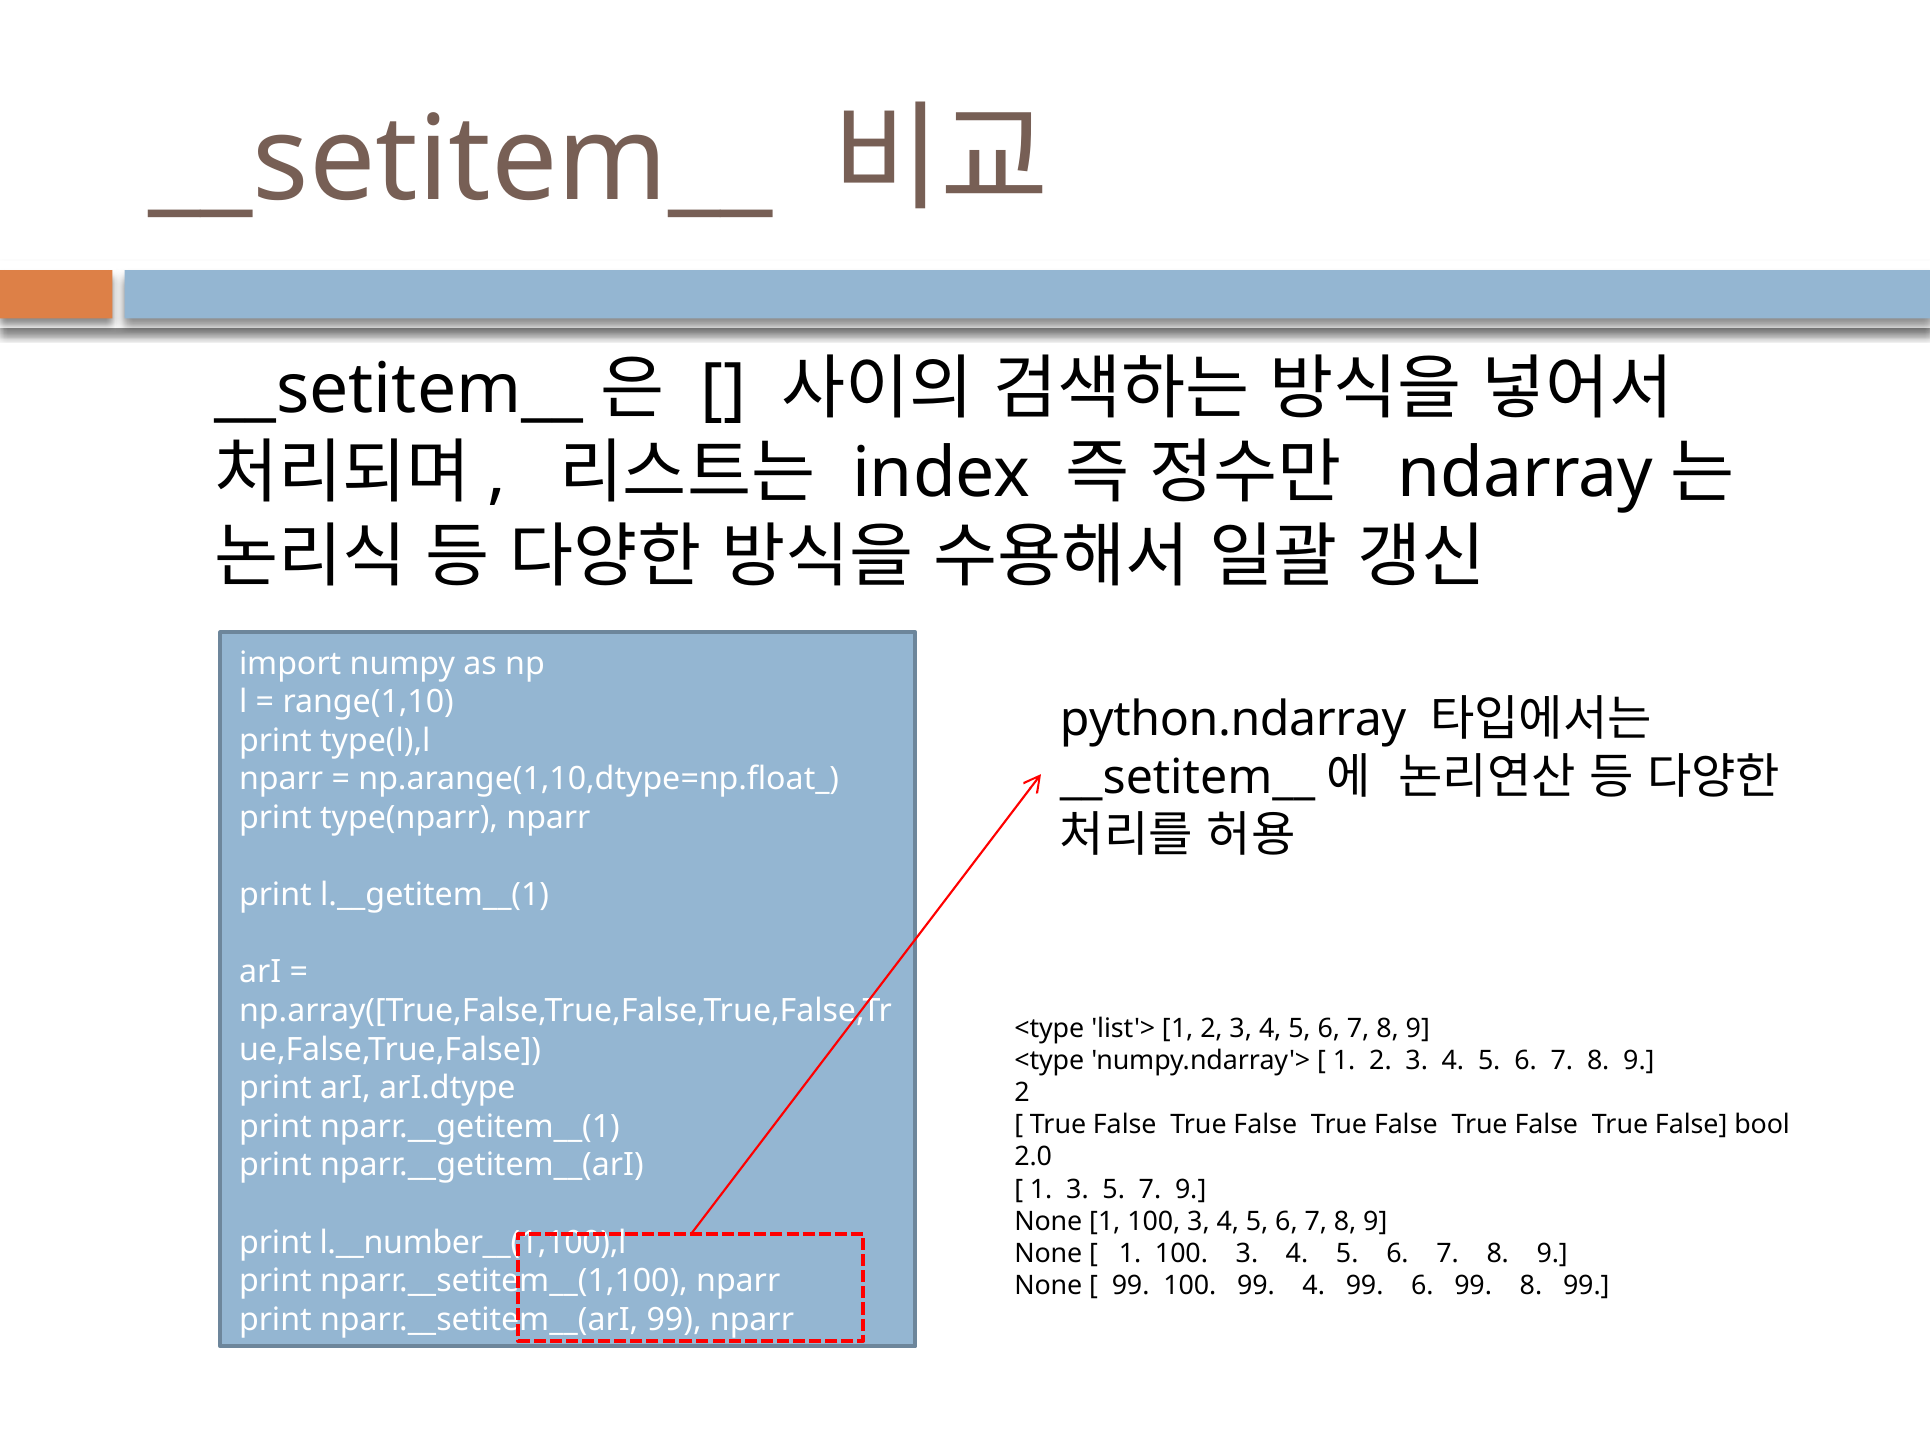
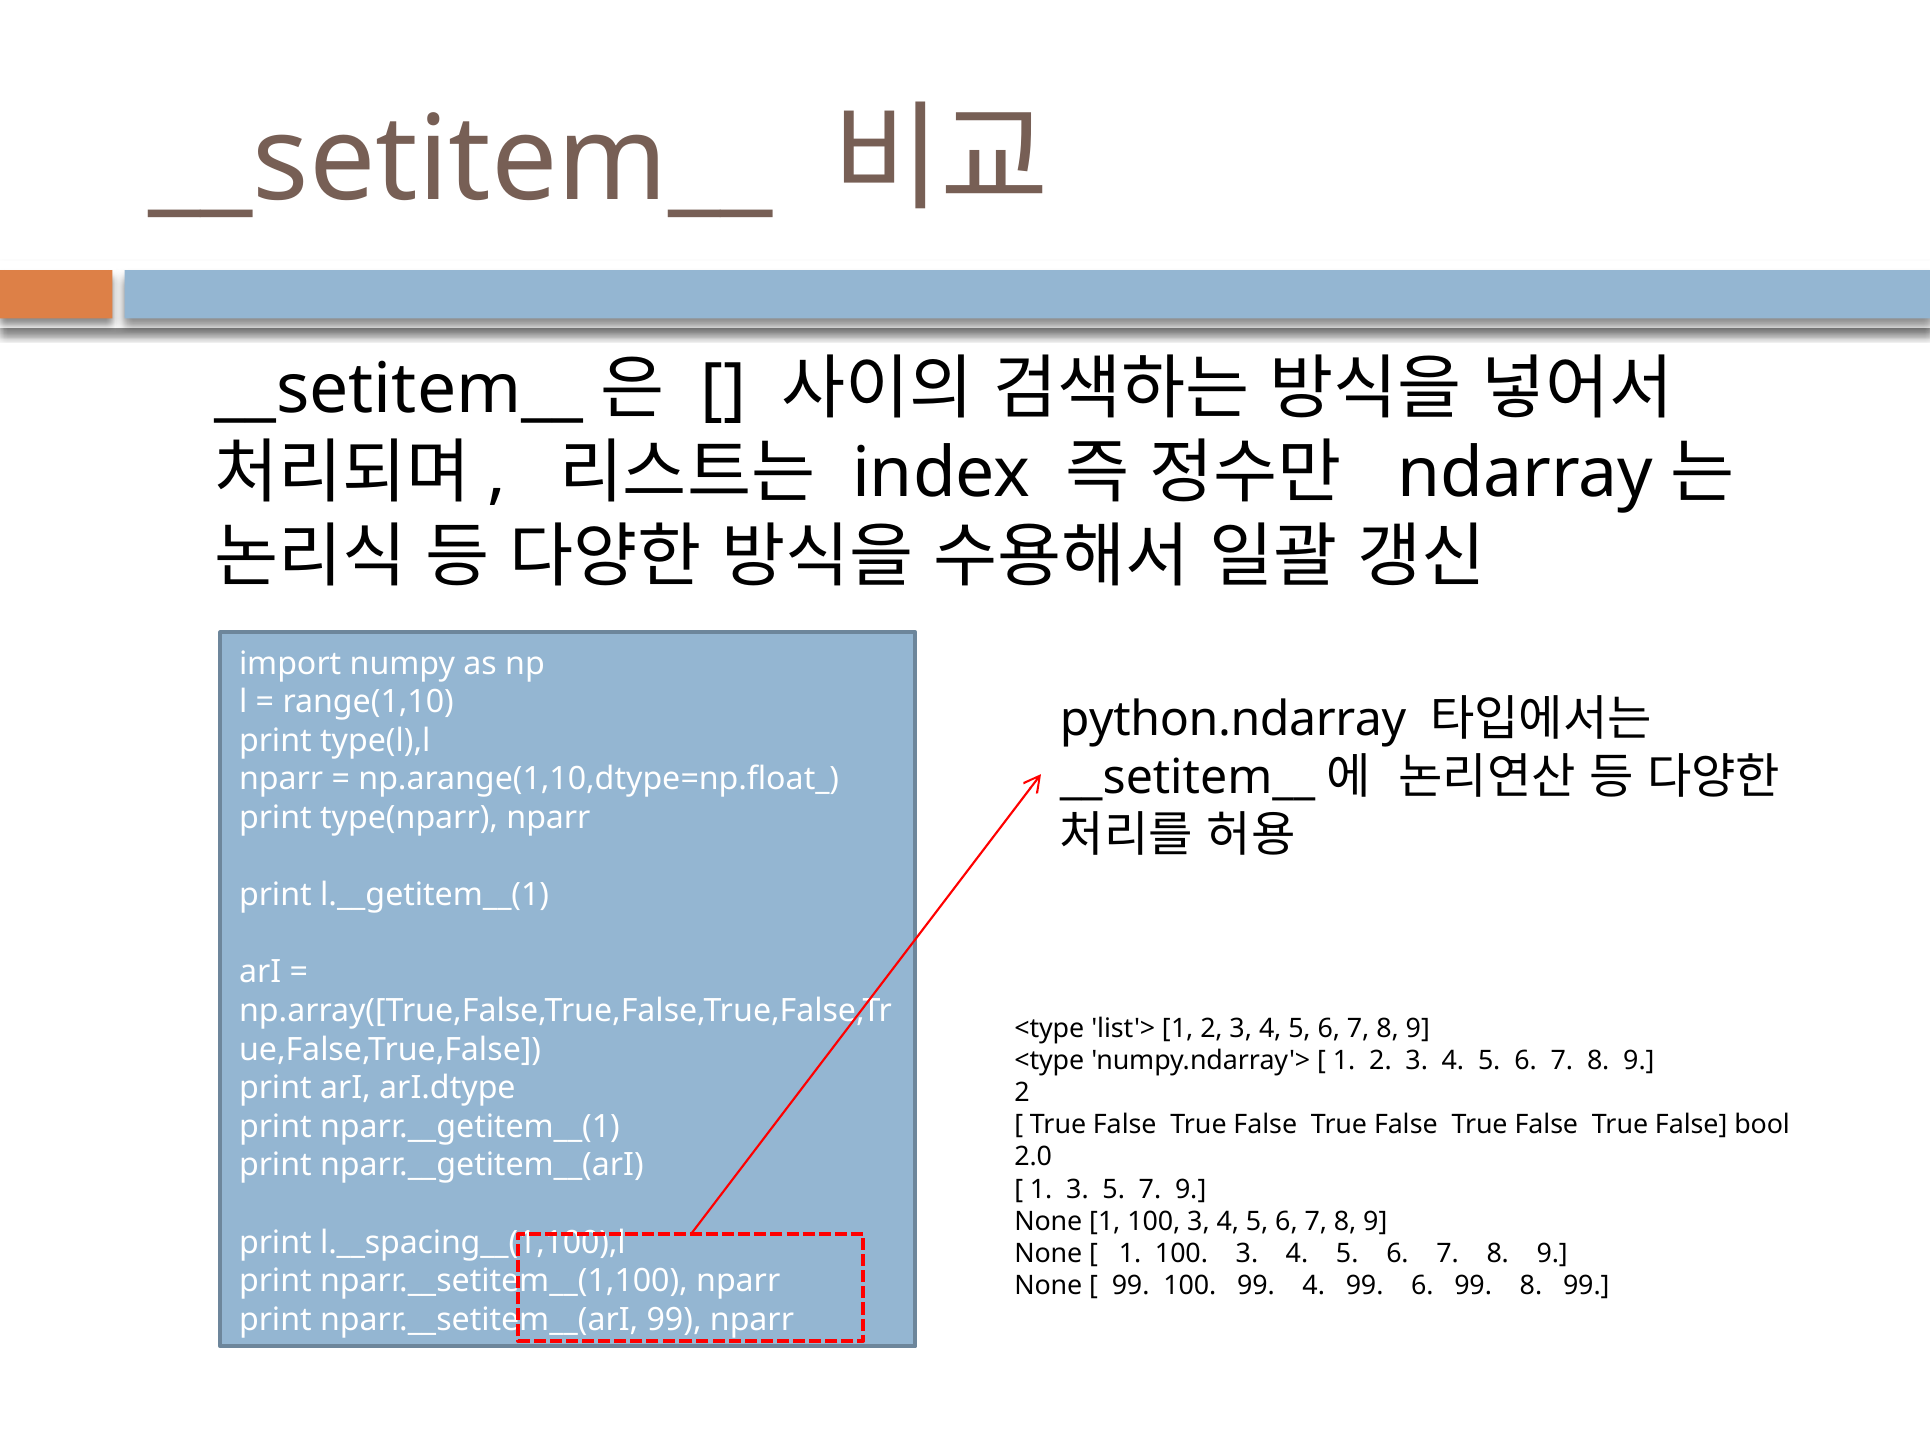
l.__number__(1,100),l: l.__number__(1,100),l -> l.__spacing__(1,100),l (473, 1243)
